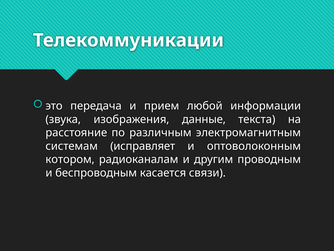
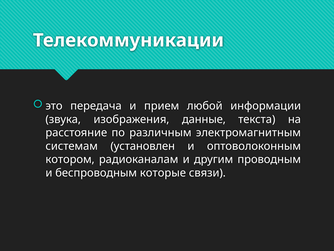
исправляет: исправляет -> установлен (143, 146)
касается: касается -> которые (163, 173)
